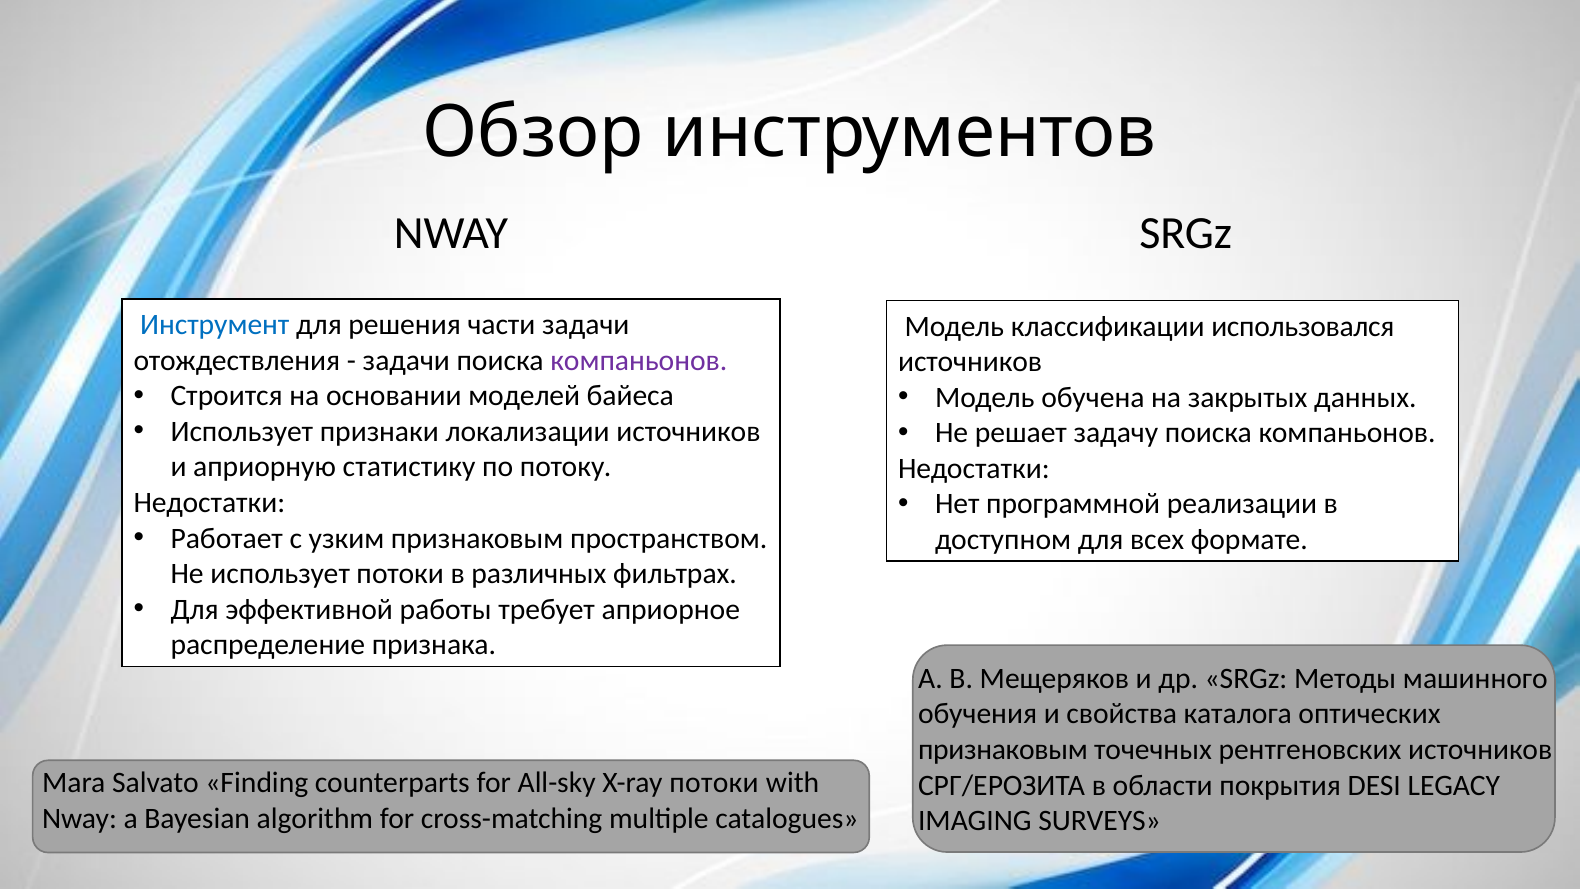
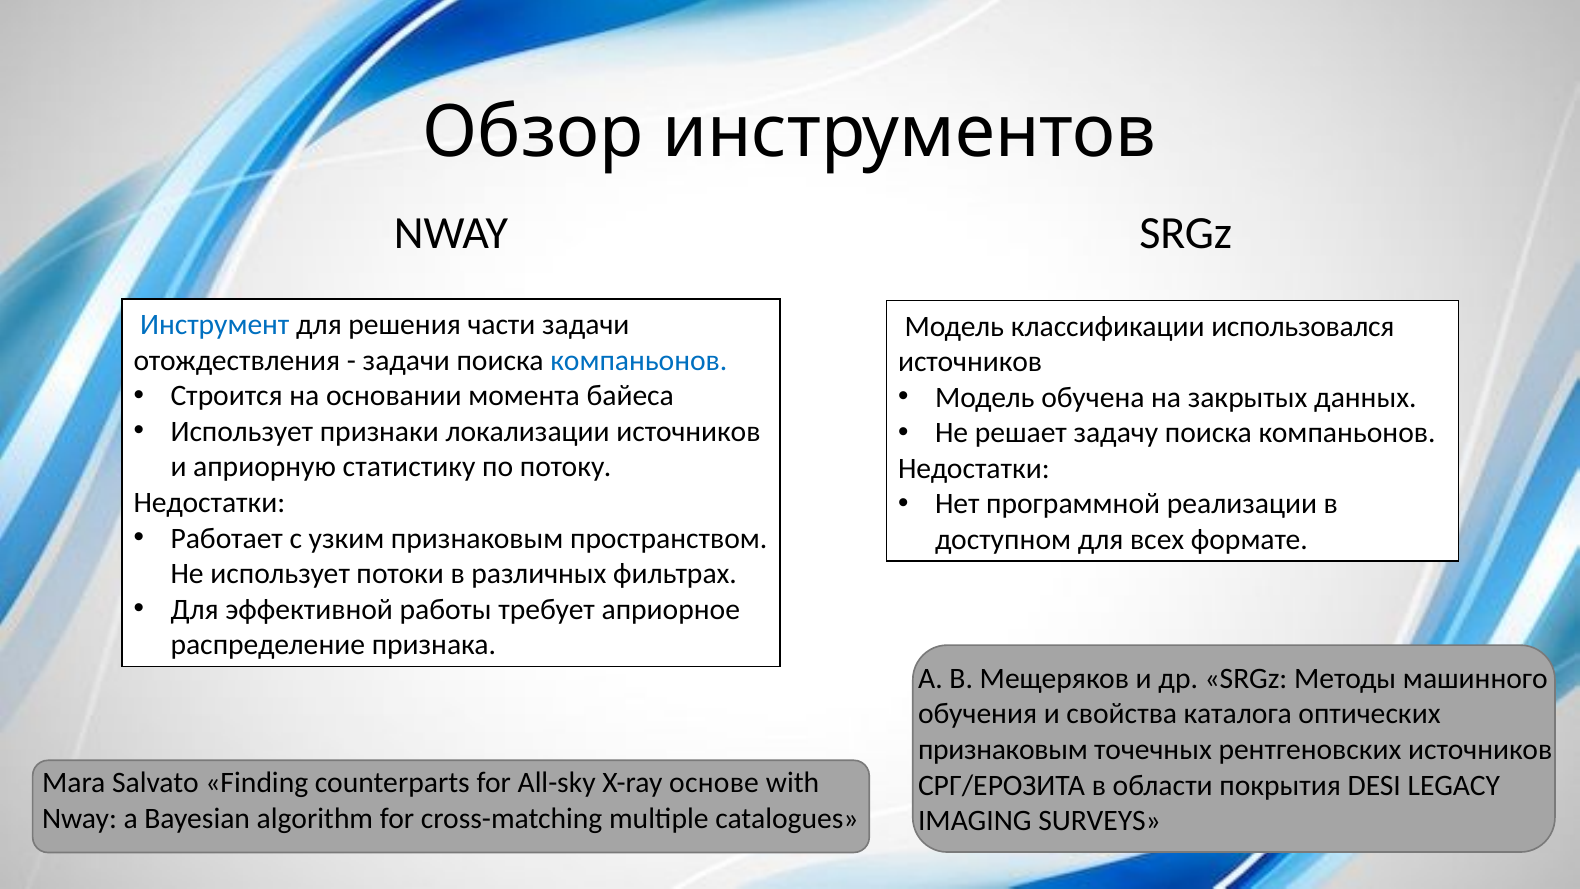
компаньонов colour: purple -> blue (639, 360)
моделей: моделей -> момента (524, 396)
X-ray потоки: потоки -> основе (714, 783)
